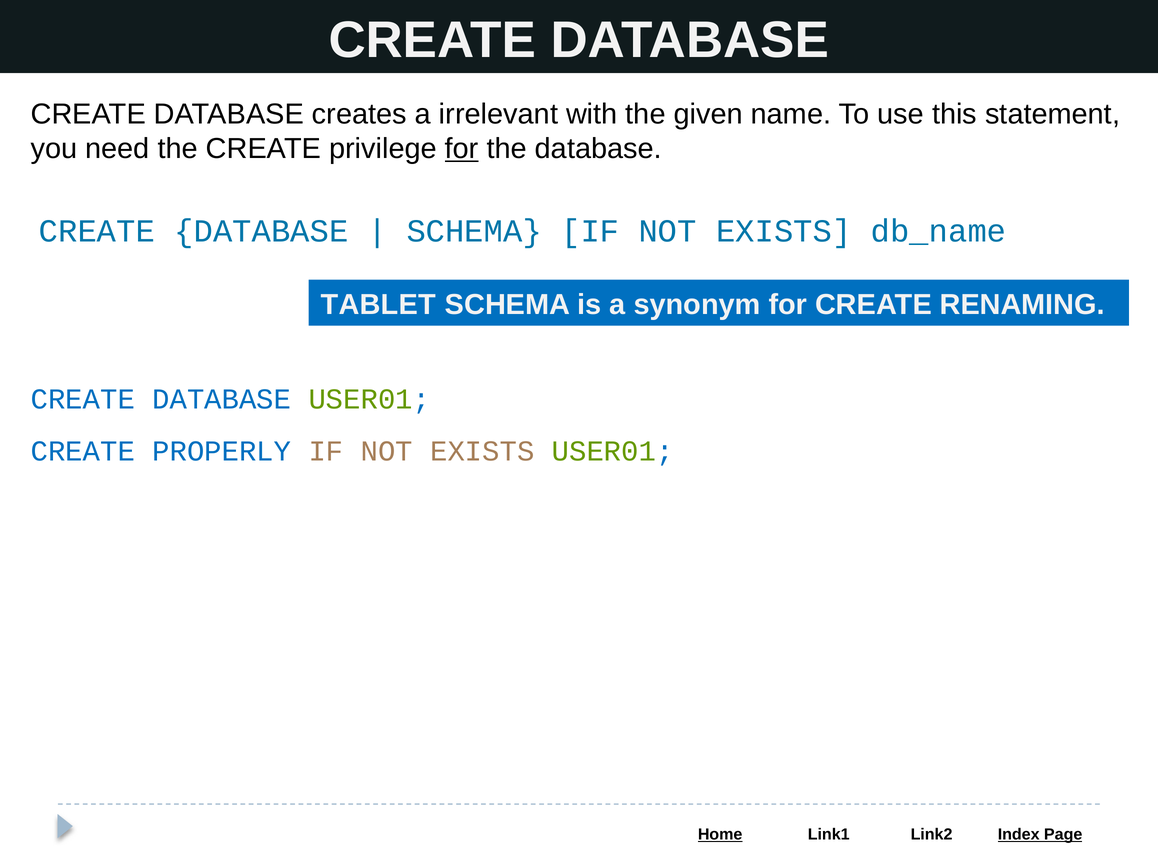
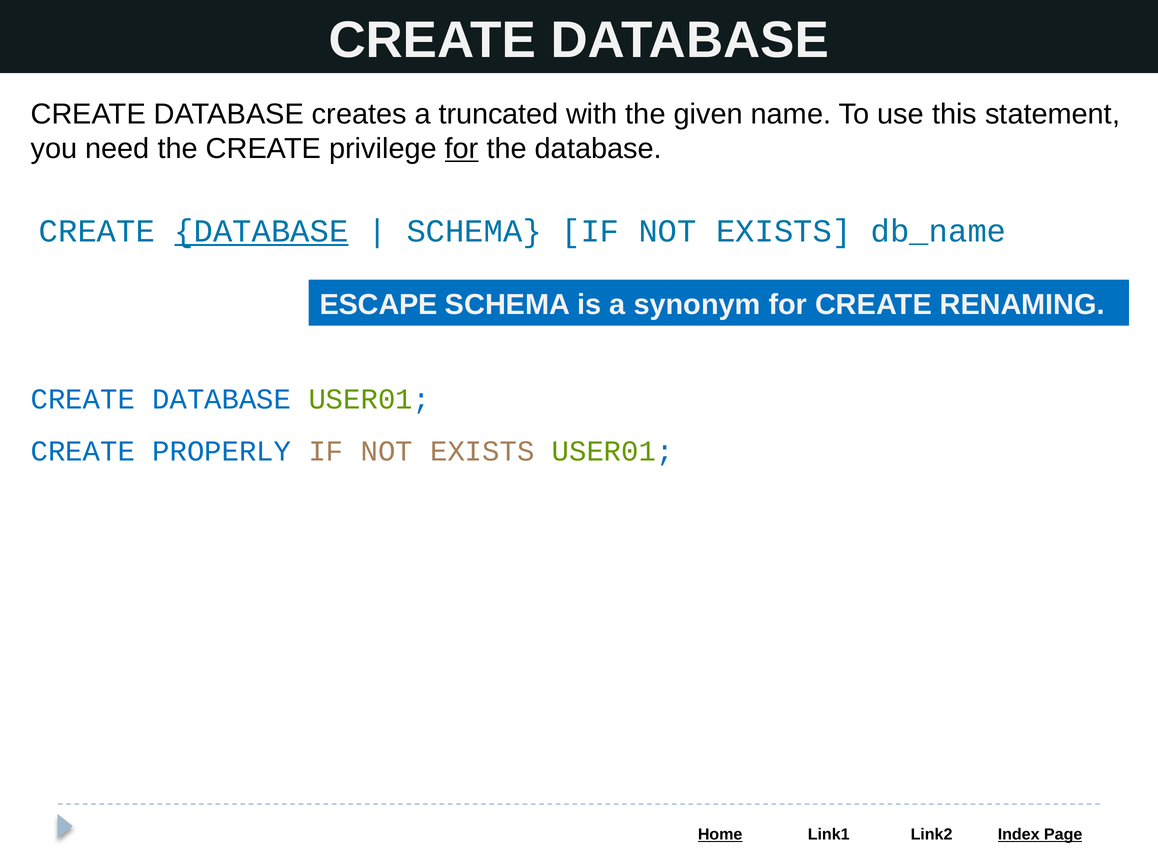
irrelevant: irrelevant -> truncated (499, 114)
DATABASE underline: none -> present (261, 231)
TABLET: TABLET -> ESCAPE (379, 305)
